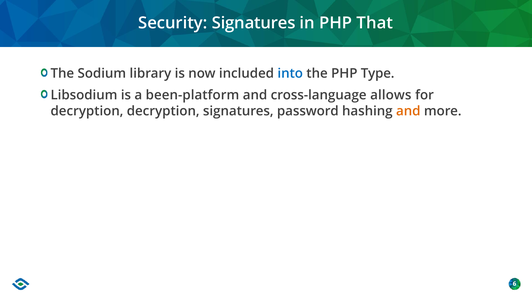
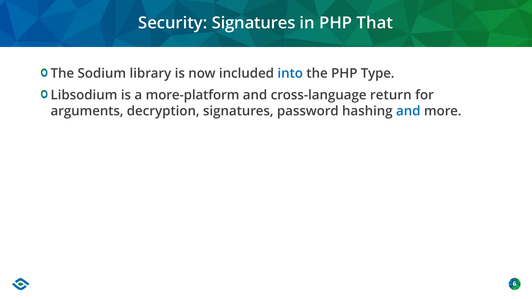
been-platform: been-platform -> more-platform (193, 95)
allows: allows -> return (391, 95)
decryption: decryption -> arguments (87, 111)
and colour: orange -> blue (408, 111)
